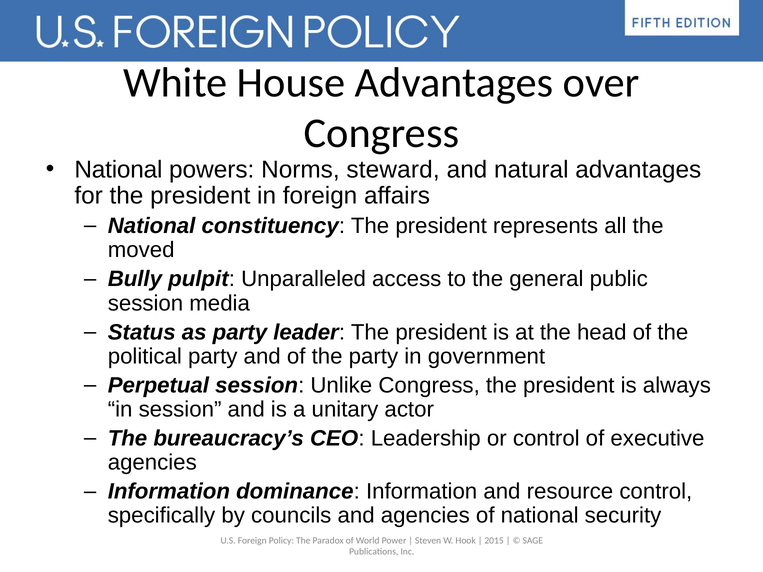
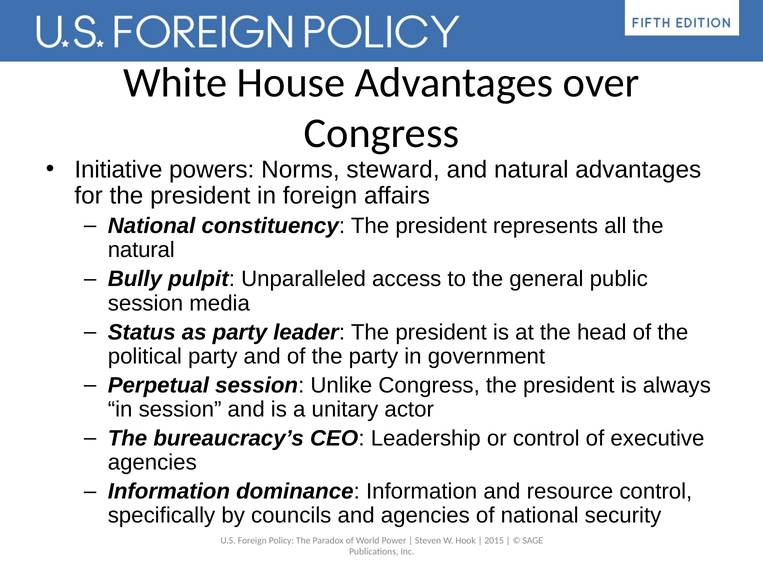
National: National -> Initiative (118, 170)
moved: moved -> natural (141, 250)
